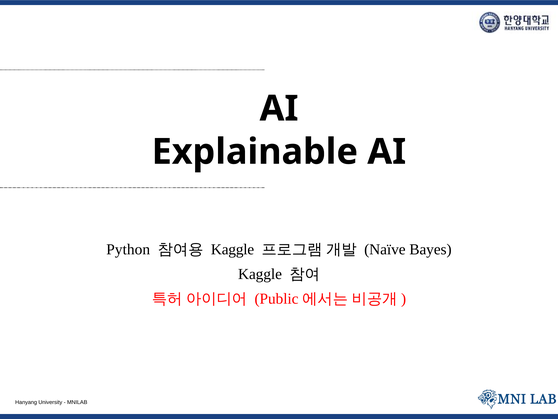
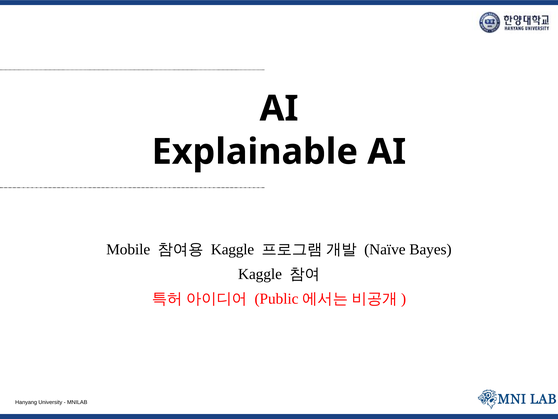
Python: Python -> Mobile (128, 249)
